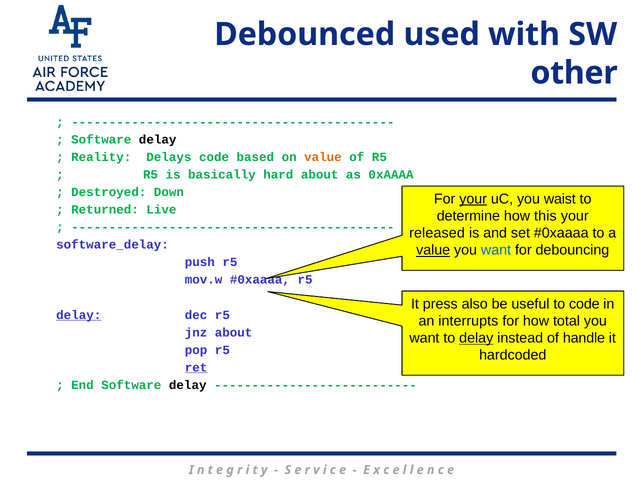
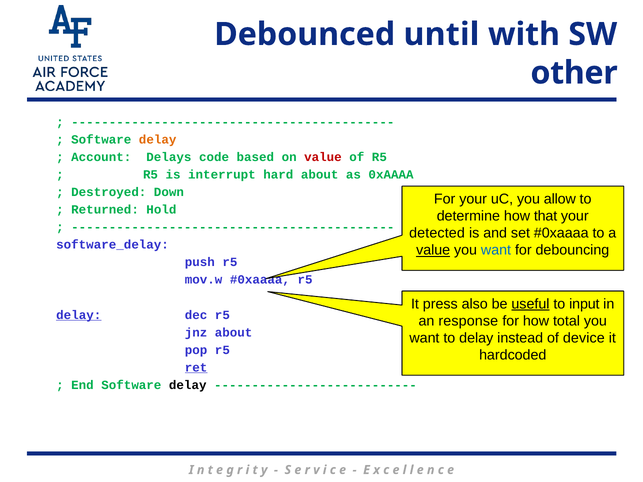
used: used -> until (441, 34)
delay colour: black -> orange (158, 140)
Reality: Reality -> Account (101, 157)
value colour: orange -> red (323, 157)
basically: basically -> interrupt (222, 175)
your underline: present -> none (473, 199)
waist: waist -> allow (560, 199)
Live: Live -> Hold (161, 210)
this: this -> that (546, 216)
released: released -> detected (437, 233)
useful underline: none -> present (530, 304)
to code: code -> input (584, 304)
interrupts: interrupts -> response (468, 321)
delay underline: present -> none (476, 338)
handle: handle -> device (584, 338)
